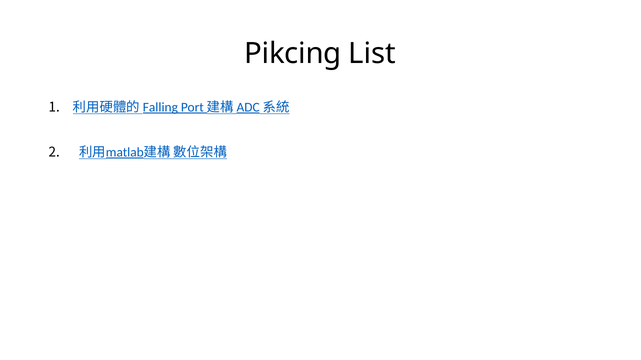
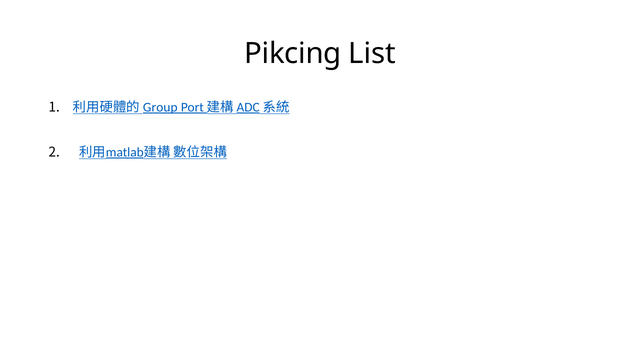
Falling: Falling -> Group (160, 107)
